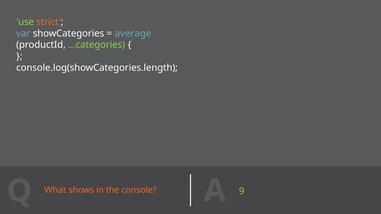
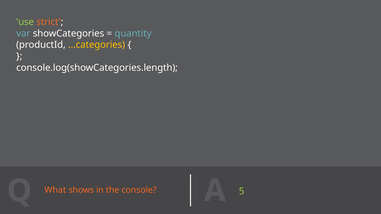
average: average -> quantity (133, 33)
...categories colour: light green -> yellow (97, 45)
9: 9 -> 5 (242, 192)
